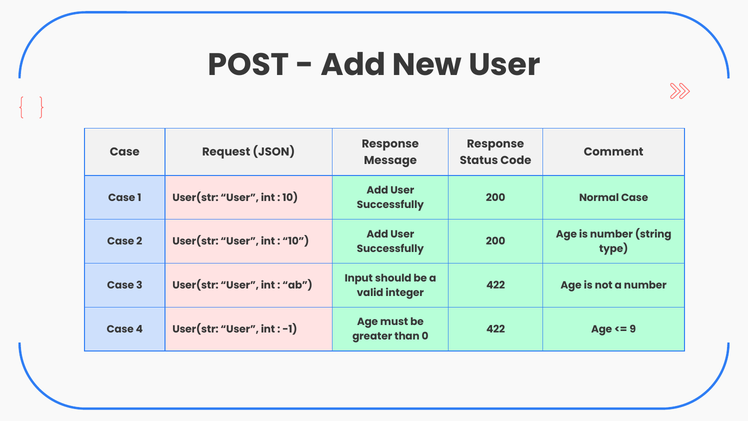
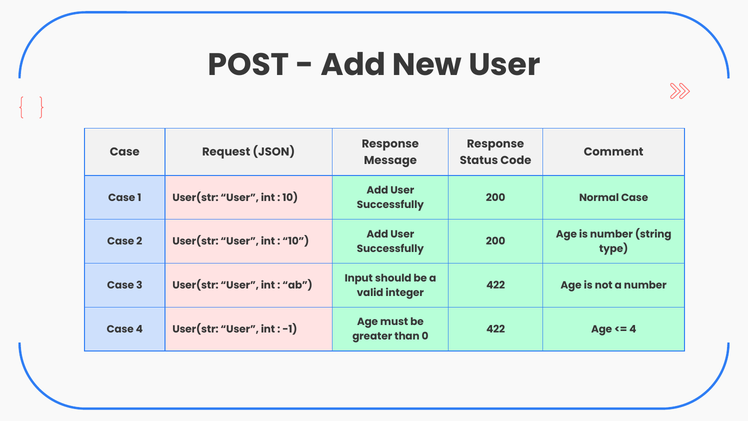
9: 9 -> 4 (633, 329)
